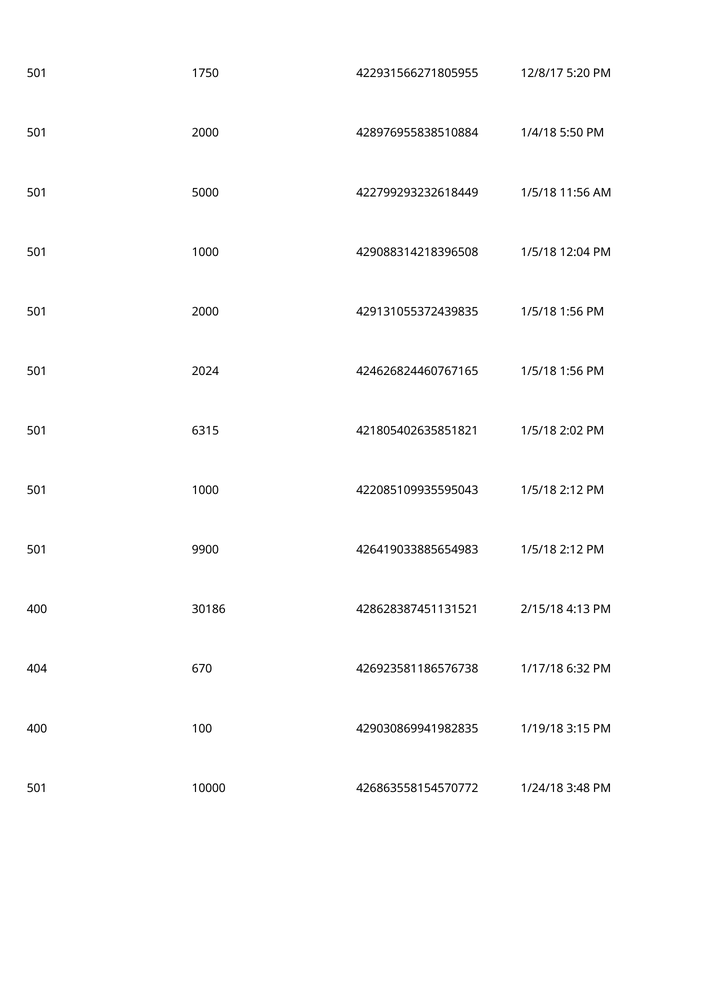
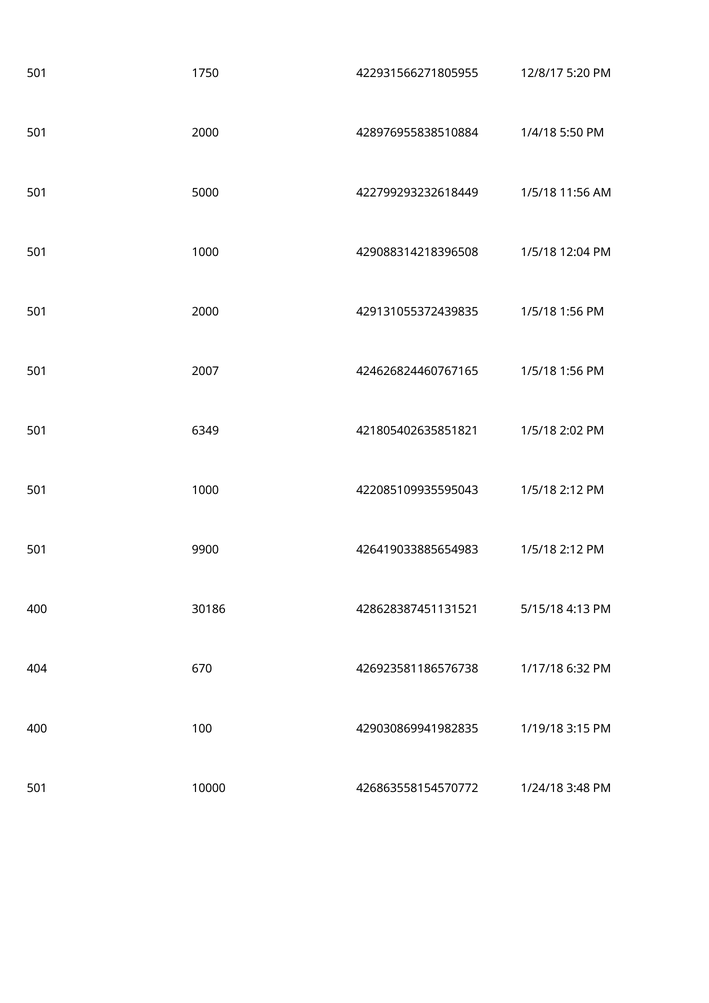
2024: 2024 -> 2007 (205, 371)
6315: 6315 -> 6349 (205, 431)
2/15/18: 2/15/18 -> 5/15/18 (542, 610)
